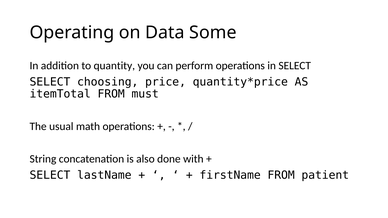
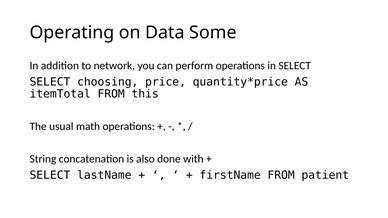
quantity: quantity -> network (114, 66)
must: must -> this (145, 94)
